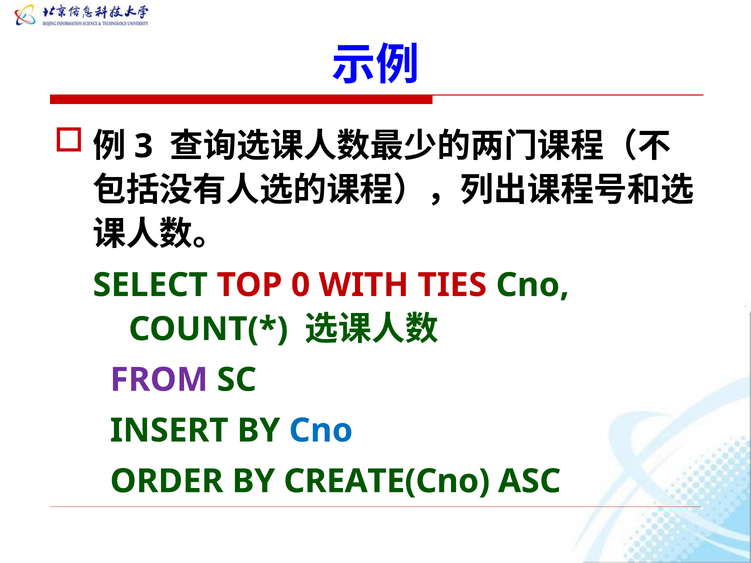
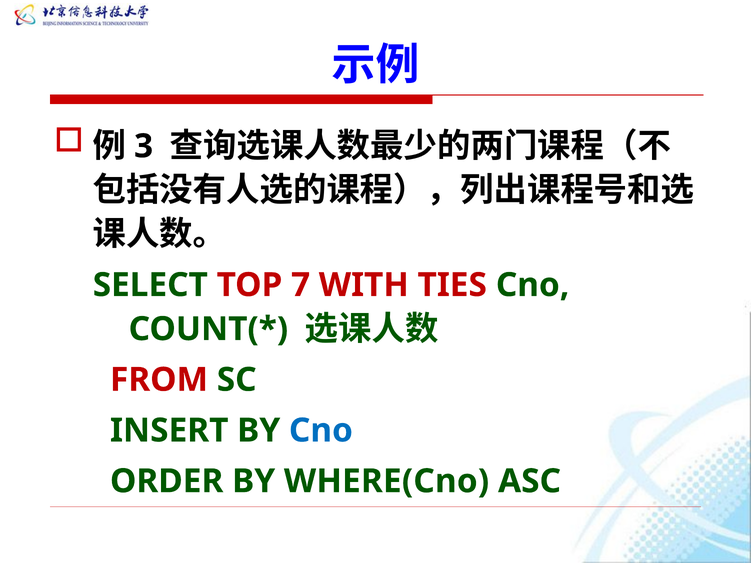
0: 0 -> 7 (301, 285)
FROM colour: purple -> red (159, 380)
CREATE(Cno: CREATE(Cno -> WHERE(Cno (387, 481)
